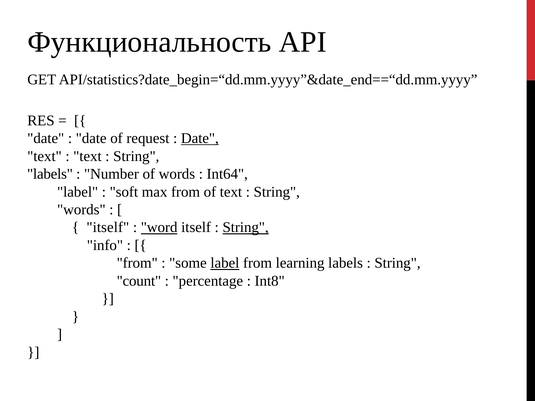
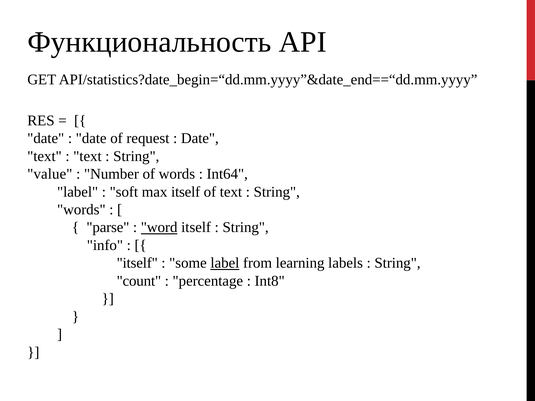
Date underline: present -> none (200, 138)
labels: labels -> value (50, 174)
max from: from -> itself (186, 192)
itself: itself -> parse (108, 228)
String underline: present -> none (246, 228)
from: from -> itself (137, 263)
